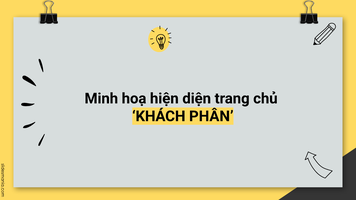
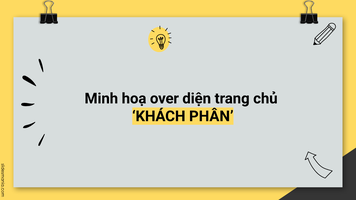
hiện: hiện -> over (164, 99)
